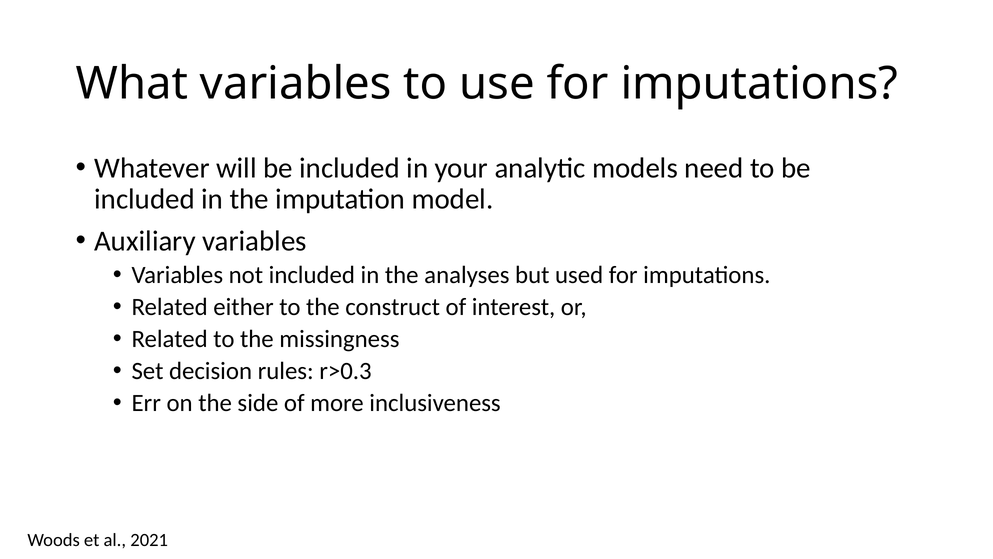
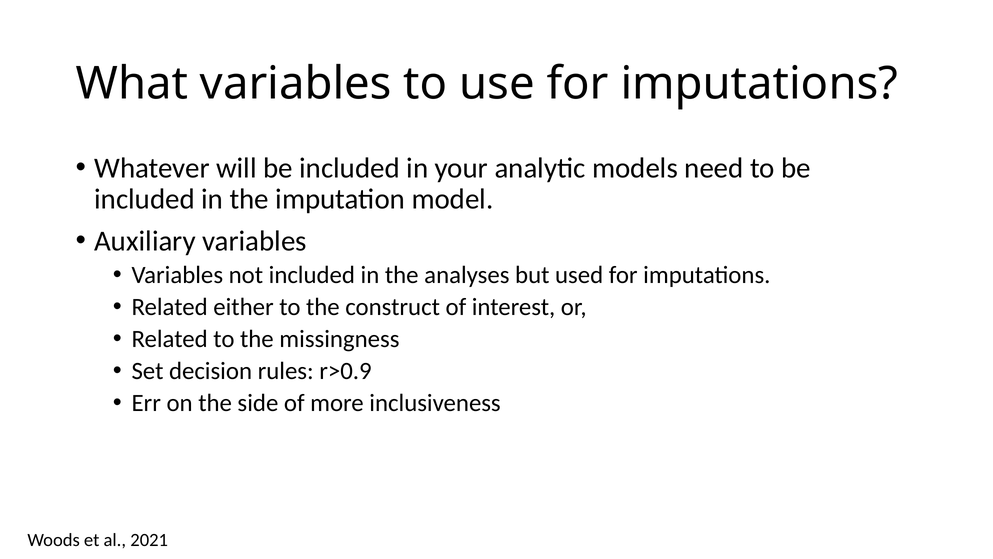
r>0.3: r>0.3 -> r>0.9 (345, 371)
